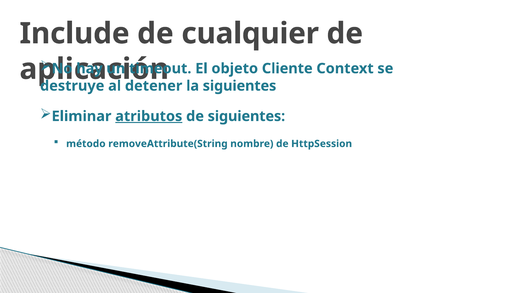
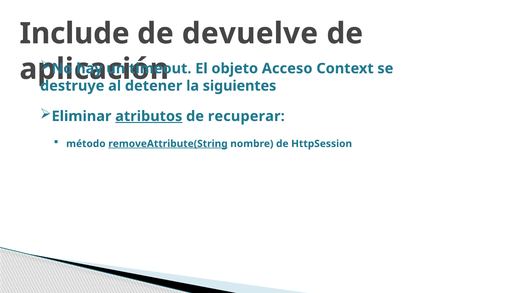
cualquier: cualquier -> devuelve (250, 34)
Cliente: Cliente -> Acceso (287, 69)
de siguientes: siguientes -> recuperar (246, 117)
removeAttribute(String underline: none -> present (168, 144)
